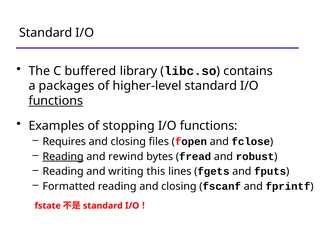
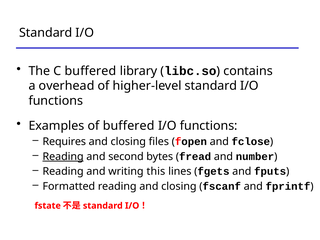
packages: packages -> overhead (67, 86)
functions underline: present -> none (56, 101)
of stopping: stopping -> buffered (129, 126)
rewind: rewind -> second (126, 157)
robust: robust -> number (255, 157)
